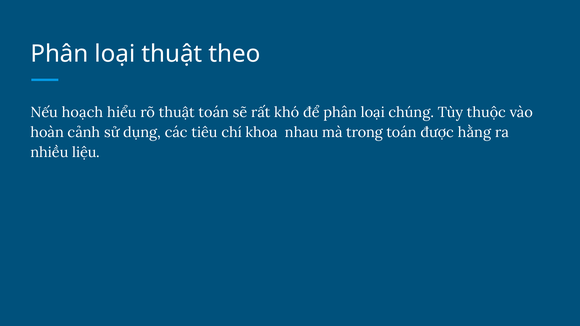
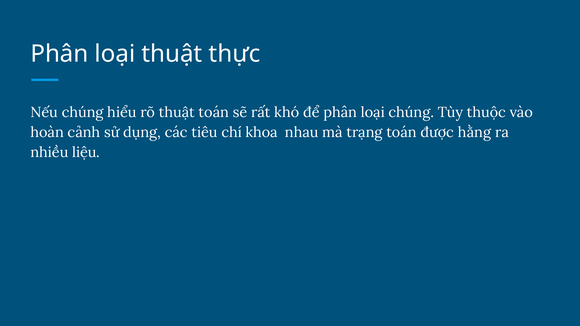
theo: theo -> thực (234, 54)
Nếu hoạch: hoạch -> chúng (83, 113)
trong: trong -> trạng (365, 133)
